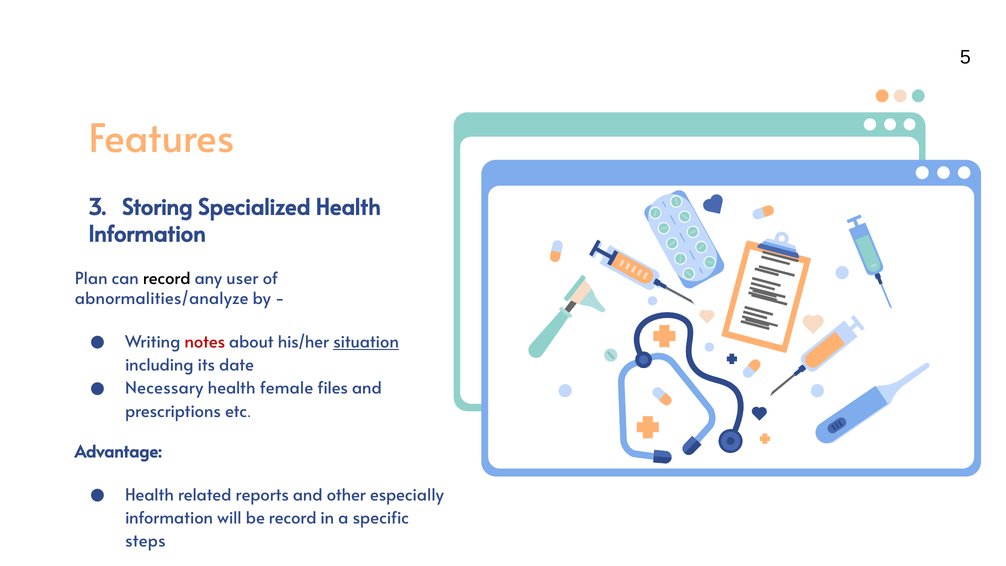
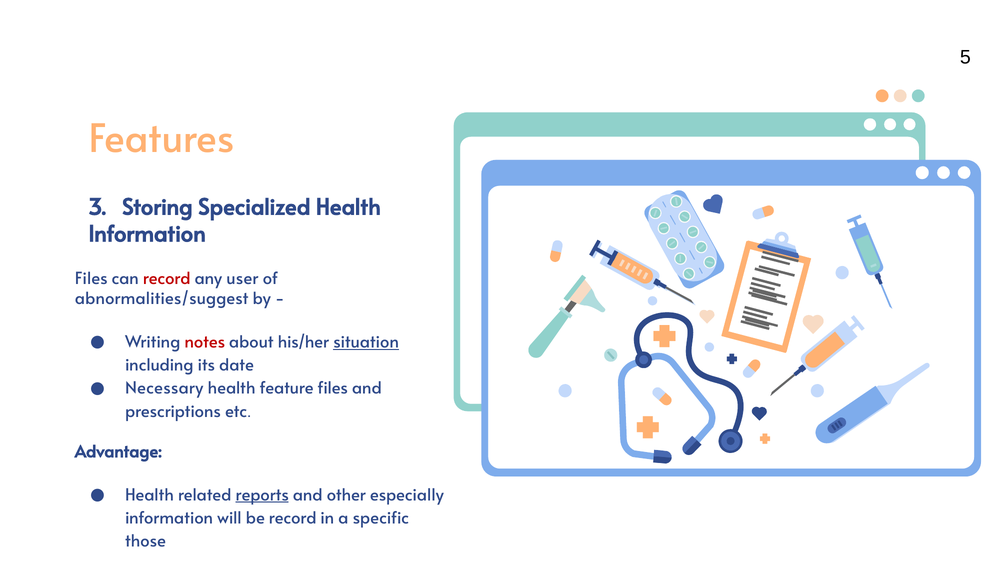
Plan: Plan -> Files (91, 279)
record colour: black -> red (167, 279)
abnormalities/analyze: abnormalities/analyze -> abnormalities/suggest (162, 299)
female: female -> feature (287, 388)
reports underline: none -> present (262, 495)
steps: steps -> those (146, 541)
